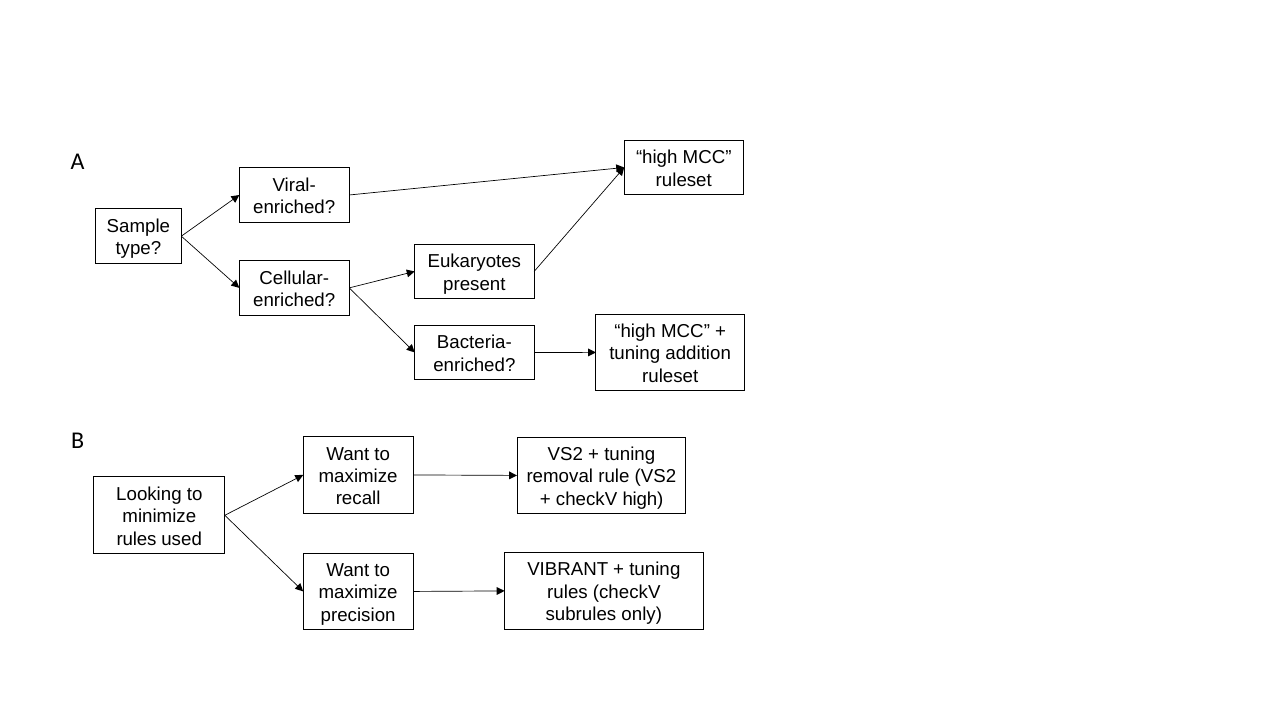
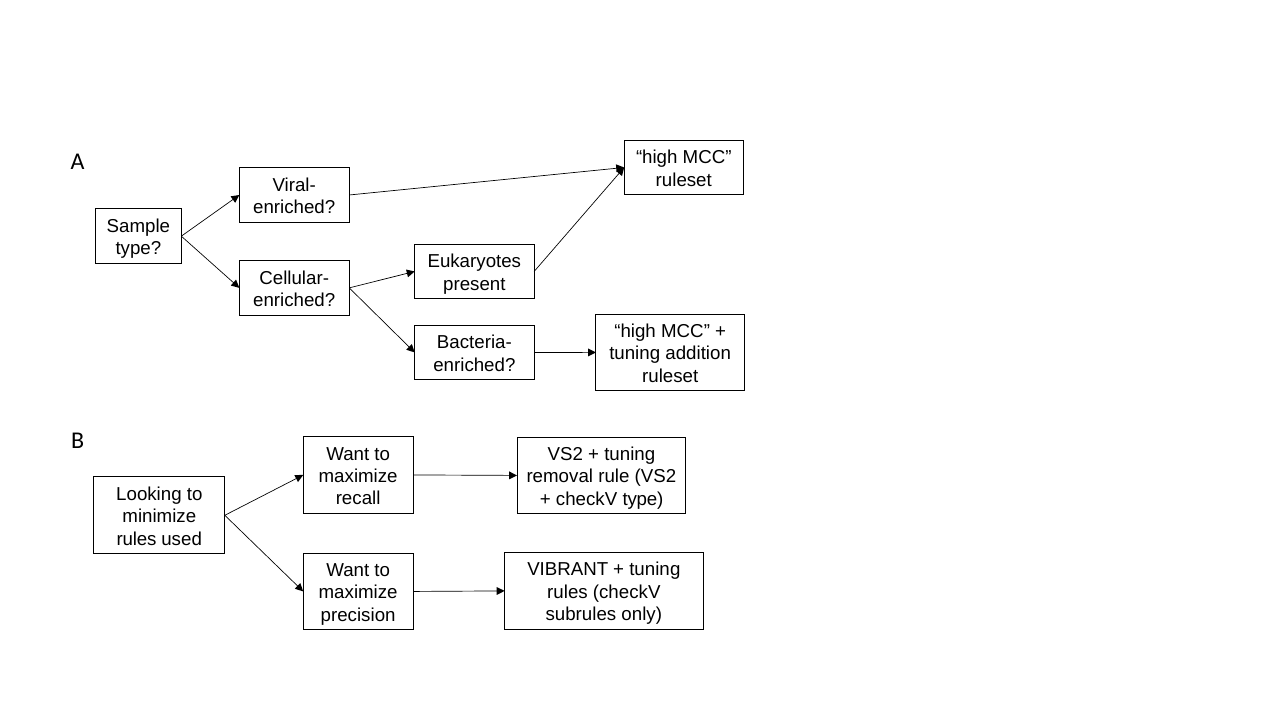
checkV high: high -> type (643, 499)
